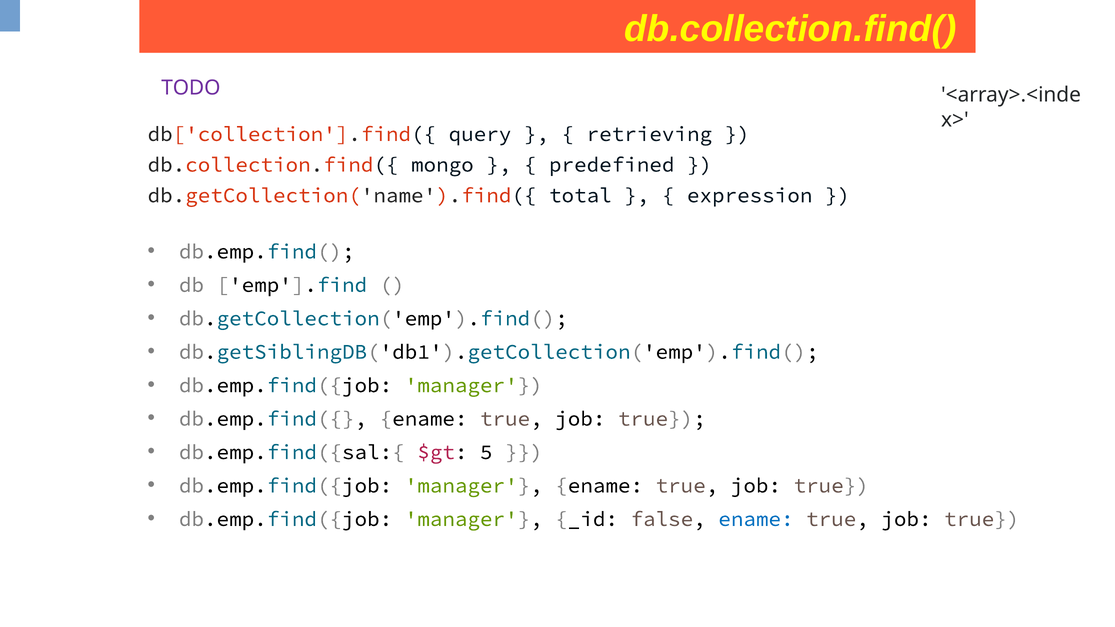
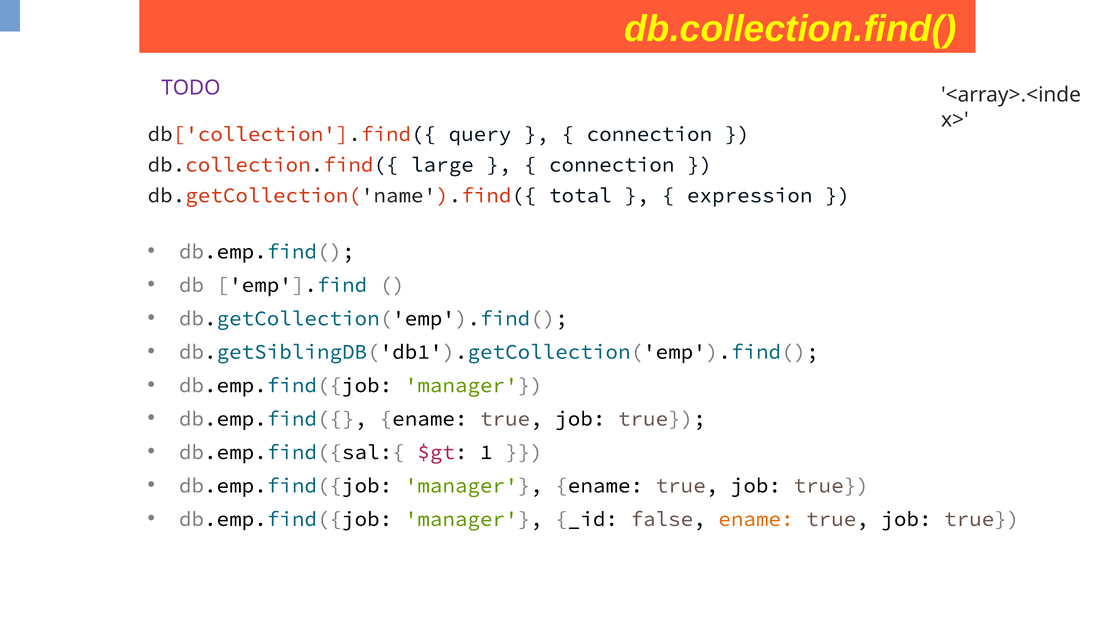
retrieving: retrieving -> connection (649, 134)
mongo: mongo -> large (442, 165)
predefined: predefined -> connection (612, 165)
5: 5 -> 1 (486, 452)
ename colour: blue -> orange (756, 519)
